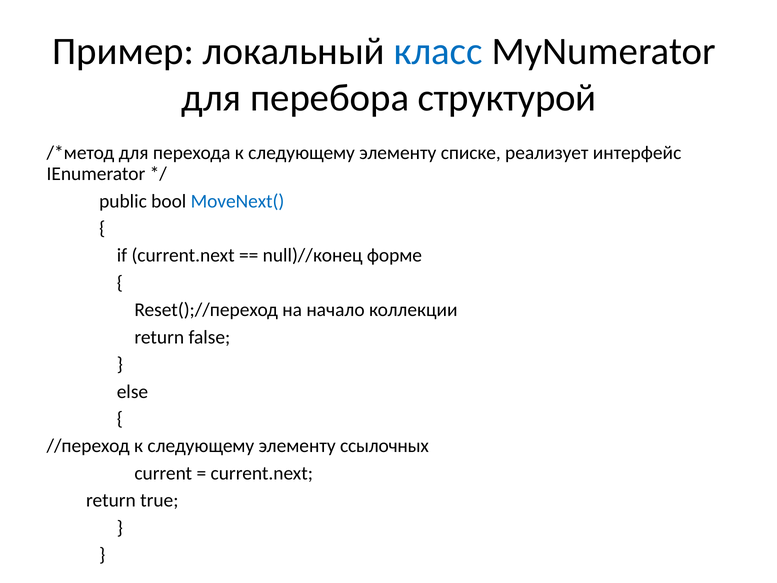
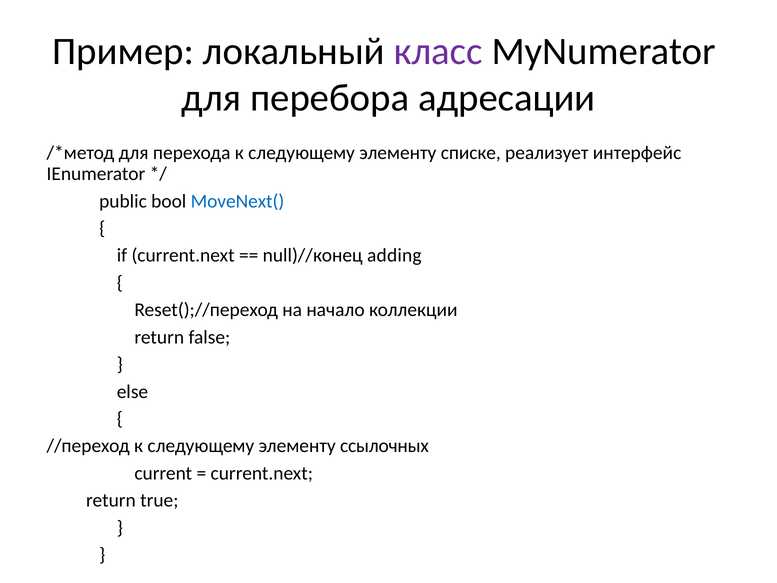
класс colour: blue -> purple (438, 51)
структурой: структурой -> адресации (507, 98)
форме: форме -> adding (394, 255)
